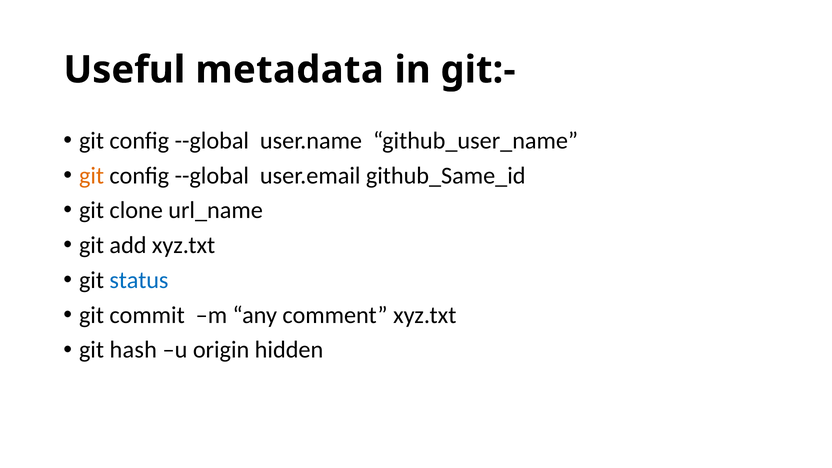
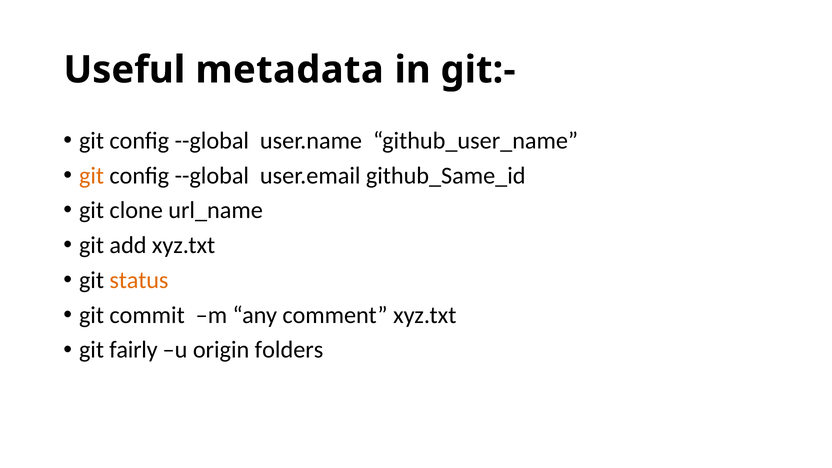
status colour: blue -> orange (139, 280)
hash: hash -> fairly (133, 350)
hidden: hidden -> folders (289, 350)
